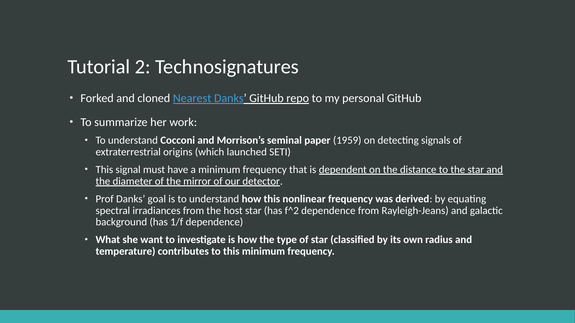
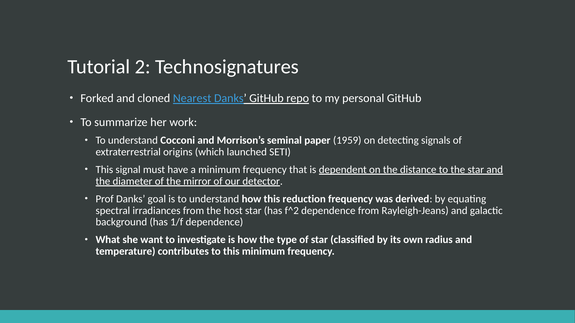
nonlinear: nonlinear -> reduction (304, 199)
